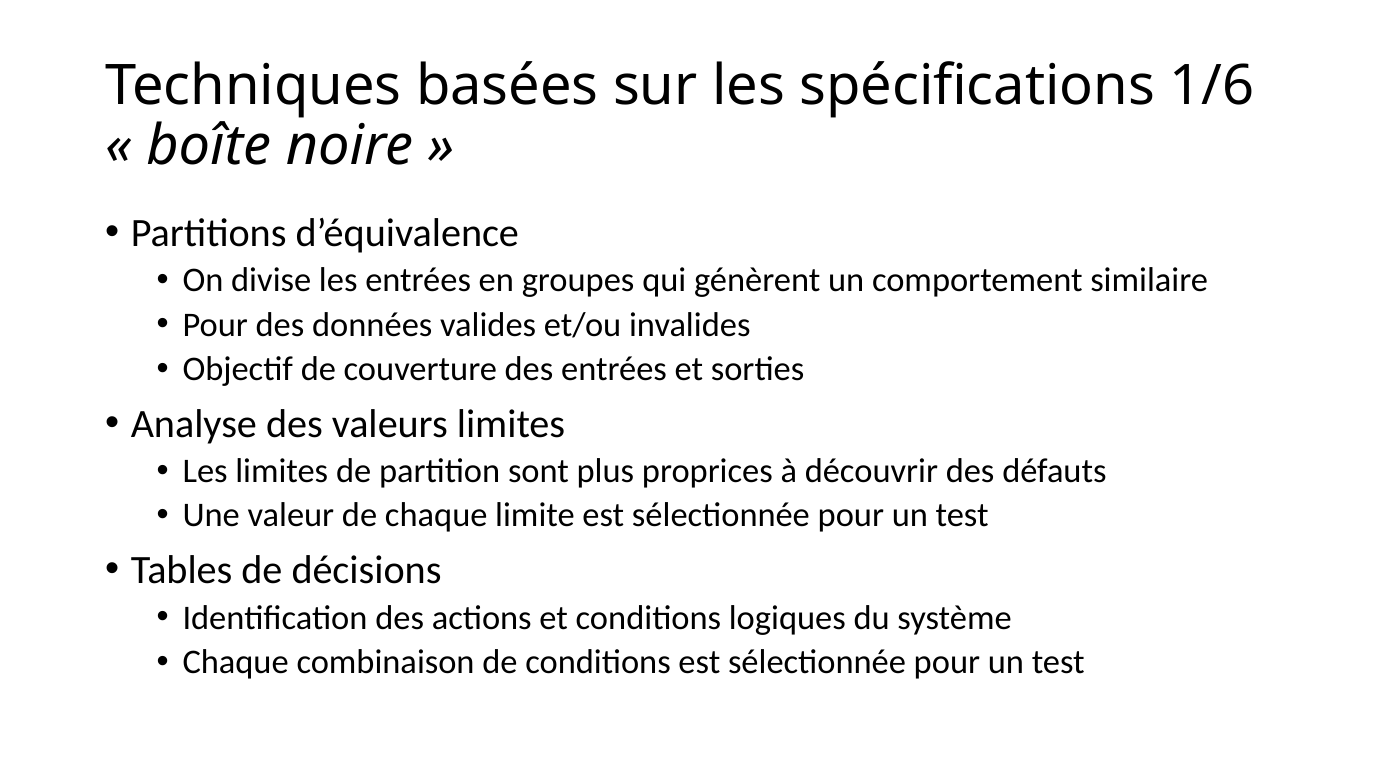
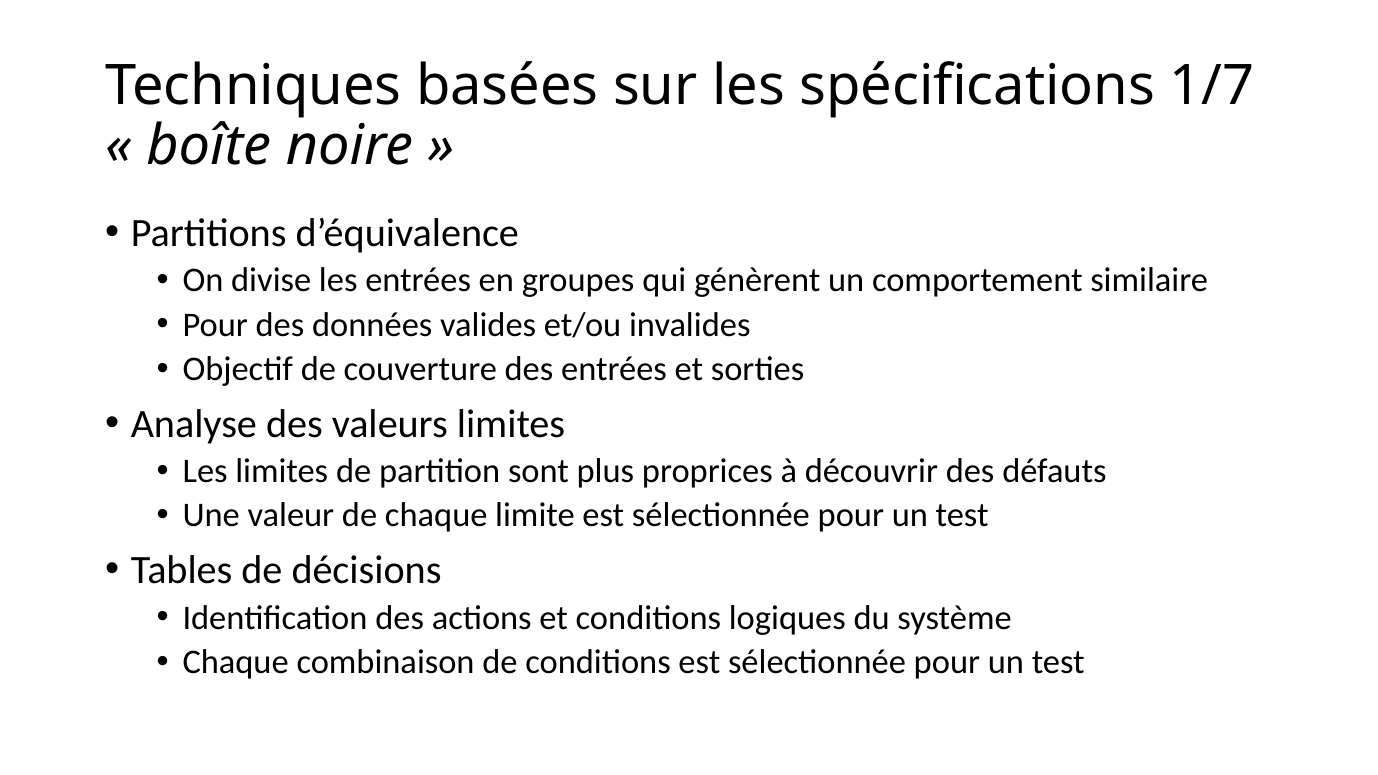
1/6: 1/6 -> 1/7 (1212, 86)
